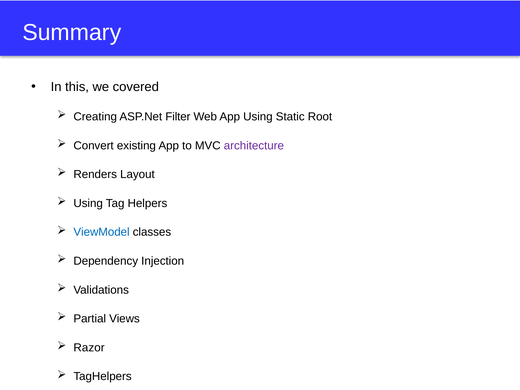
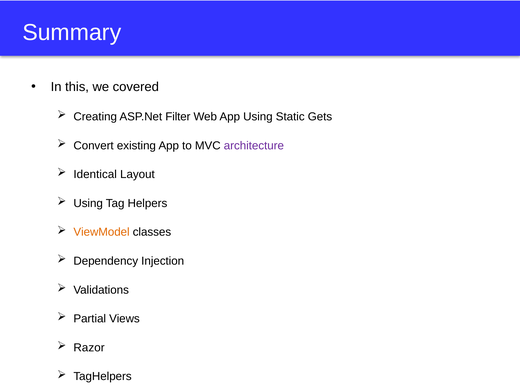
Root: Root -> Gets (320, 117)
Renders: Renders -> Identical (95, 174)
ViewModel colour: blue -> orange (102, 232)
